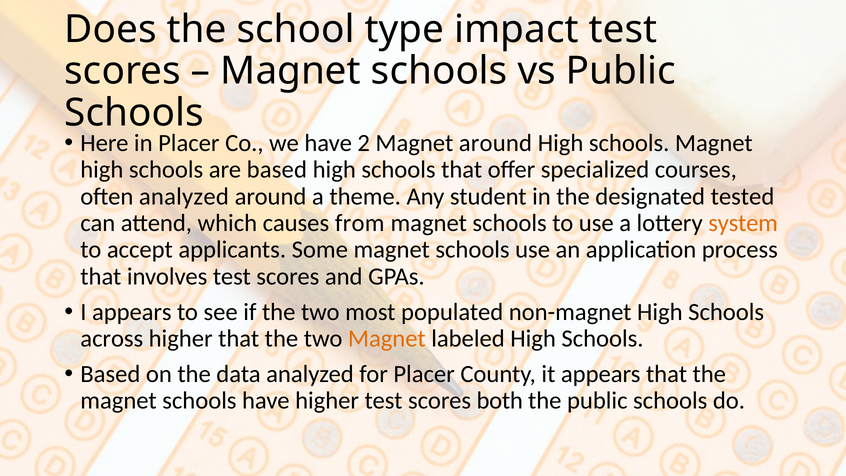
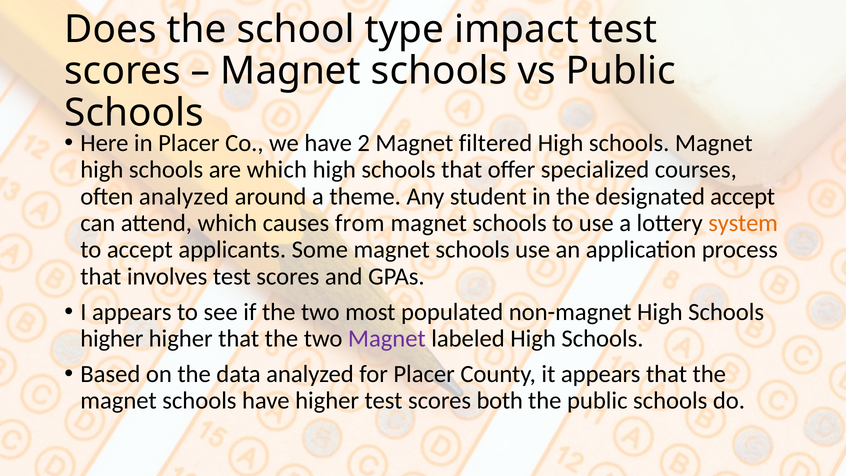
Magnet around: around -> filtered (495, 143)
are based: based -> which (277, 170)
designated tested: tested -> accept (743, 196)
across: across -> higher (112, 338)
Magnet colour: orange -> purple (387, 338)
